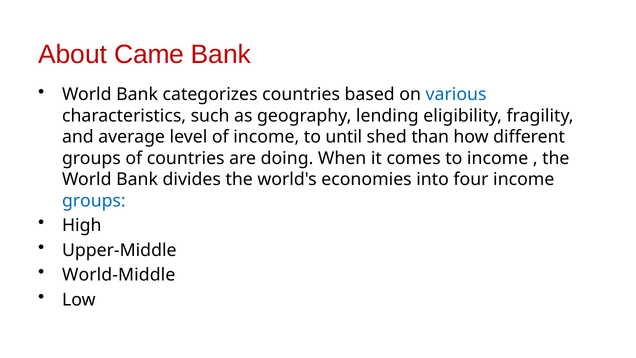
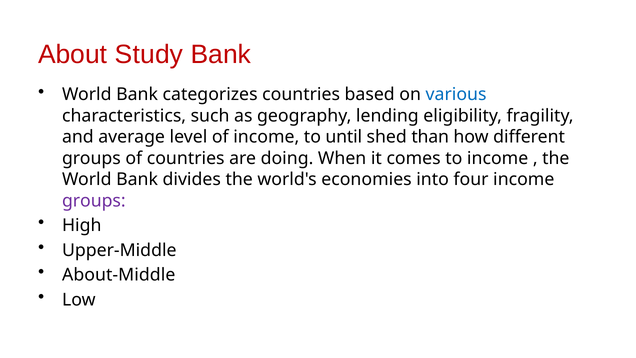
Came: Came -> Study (149, 55)
groups colour: blue -> purple (94, 201)
World-Middle: World-Middle -> About-Middle (119, 275)
